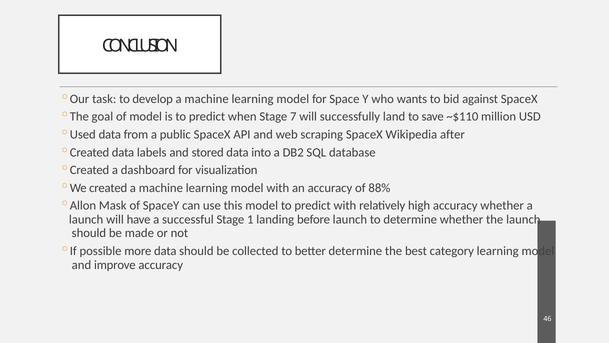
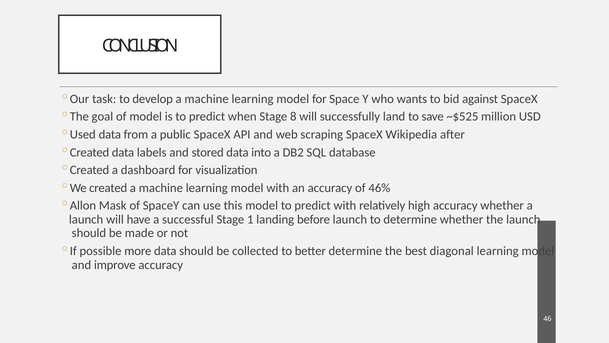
7: 7 -> 8 (293, 117)
~$110: ~$110 -> ~$525 (462, 117)
88%: 88% -> 46% (379, 188)
category: category -> diagonal (452, 251)
